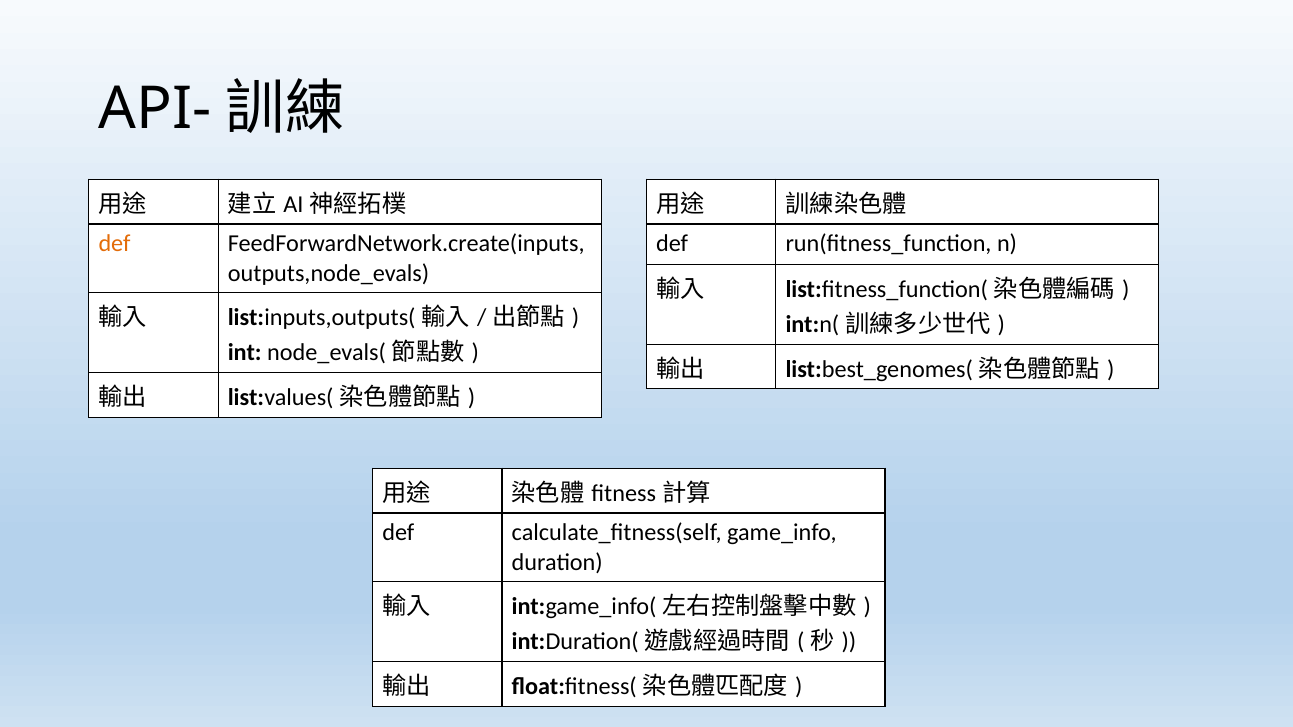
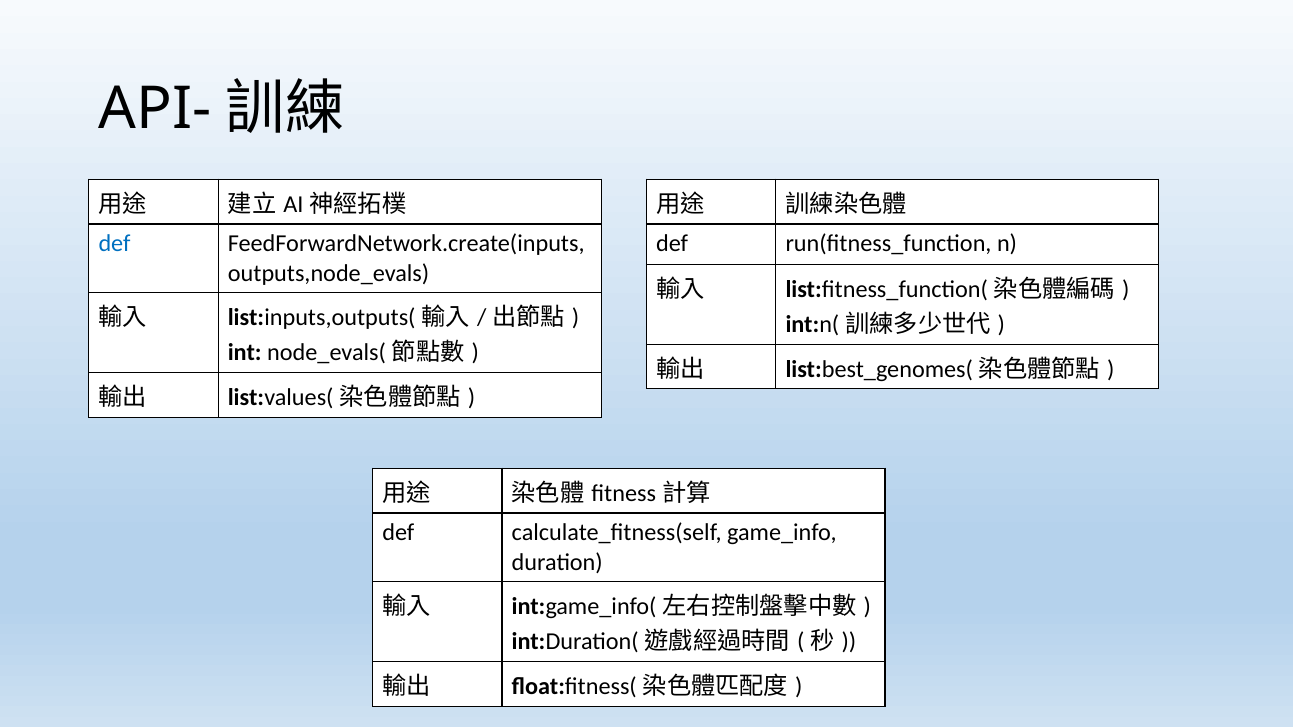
def colour: orange -> blue (115, 244)
